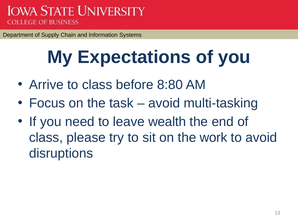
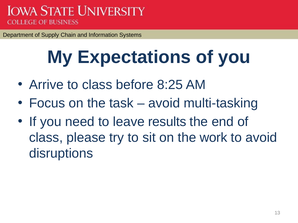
8:80: 8:80 -> 8:25 (170, 85)
wealth: wealth -> results (167, 122)
